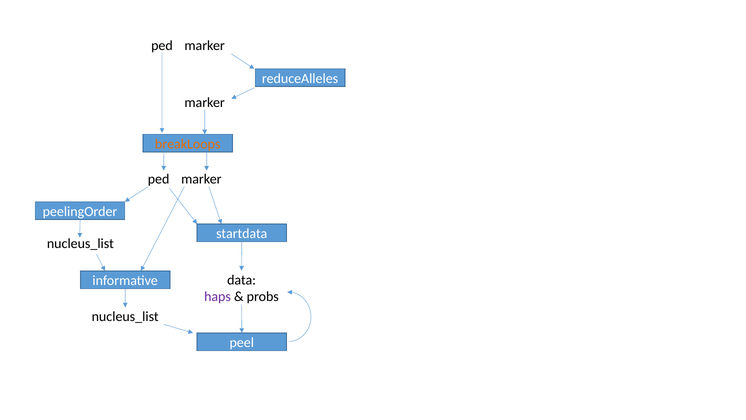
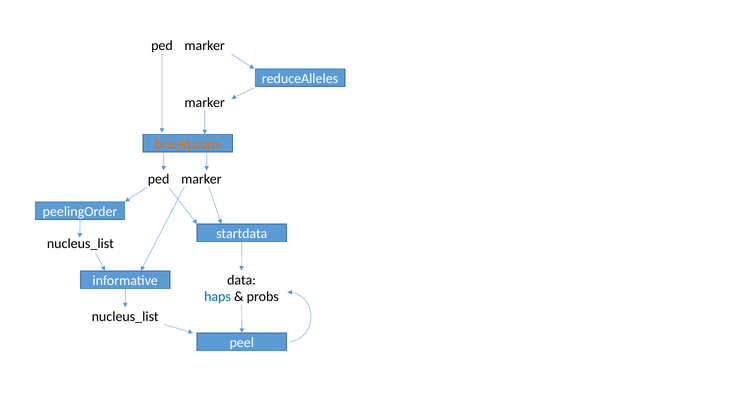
haps colour: purple -> blue (218, 297)
